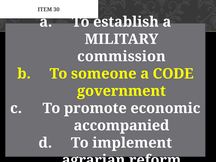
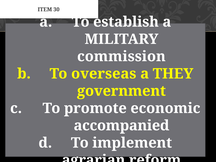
someone: someone -> overseas (104, 74)
CODE: CODE -> THEY (173, 74)
